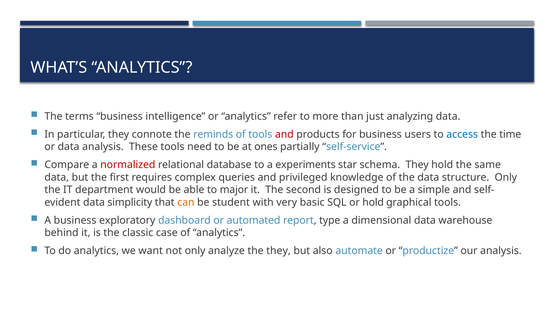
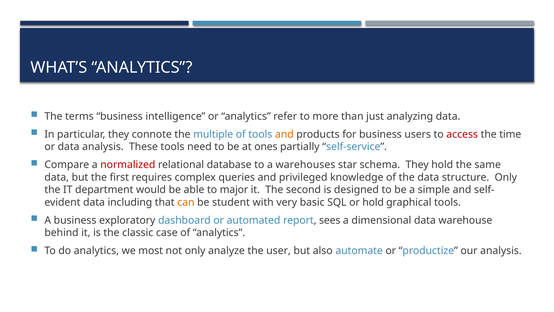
reminds: reminds -> multiple (213, 134)
and colour: red -> orange (284, 134)
access colour: blue -> red (462, 134)
experiments: experiments -> warehouses (305, 165)
simplicity: simplicity -> including (130, 202)
type: type -> sees (330, 220)
want: want -> most (151, 251)
the they: they -> user (279, 251)
